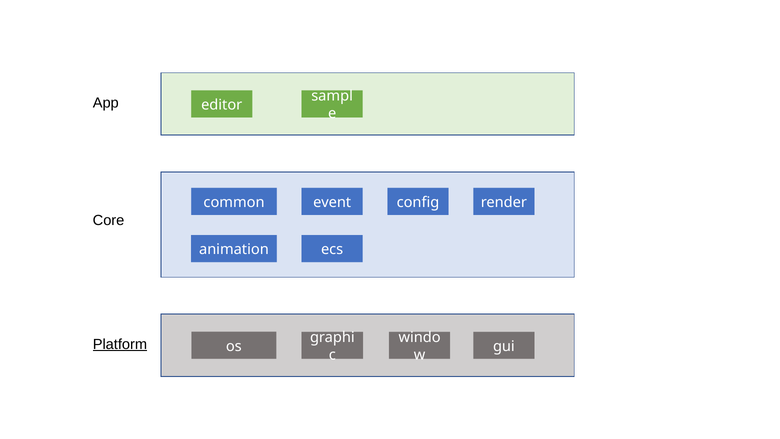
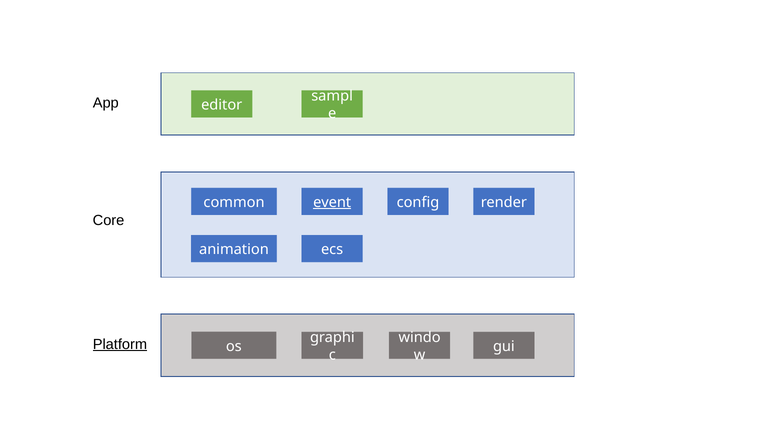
event underline: none -> present (332, 202)
